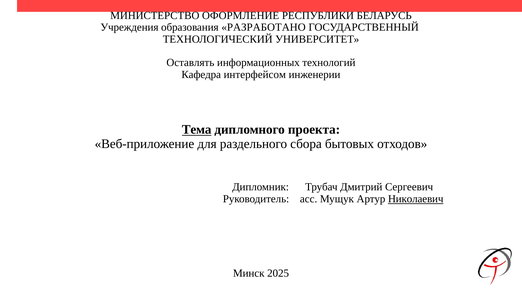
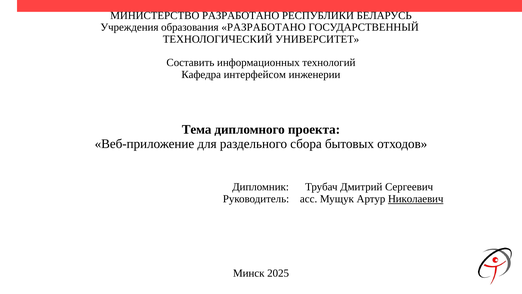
МИНИСТЕРСТВО ОФОРМЛЕНИЕ: ОФОРМЛЕНИЕ -> РАЗРАБОТАНО (241, 16)
Оставлять: Оставлять -> Составить (190, 63)
Тема underline: present -> none (197, 129)
